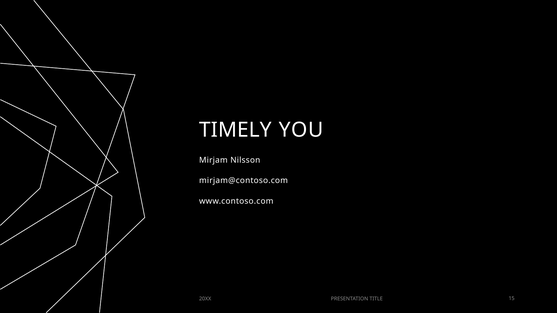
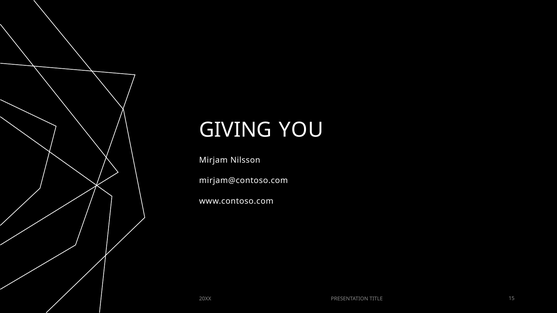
TIMELY: TIMELY -> GIVING (235, 130)
